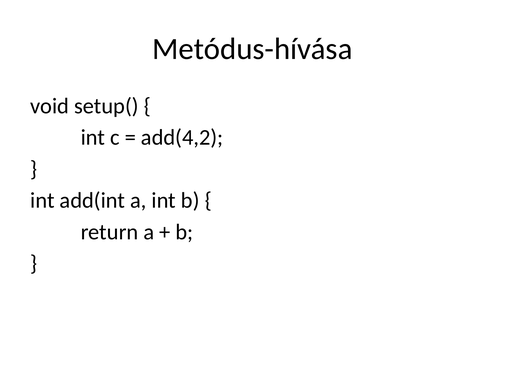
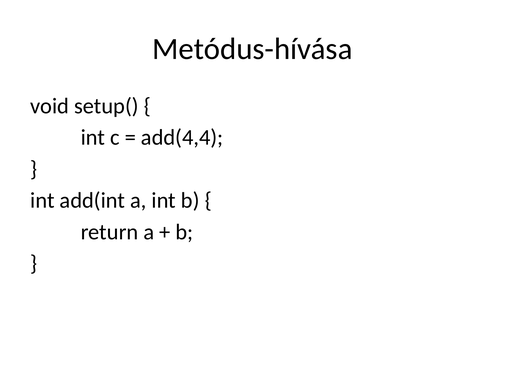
add(4,2: add(4,2 -> add(4,4 (182, 137)
